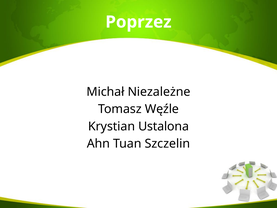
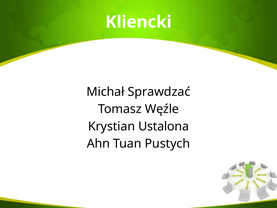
Poprzez: Poprzez -> Kliencki (139, 22)
Niezależne: Niezależne -> Sprawdzać (159, 92)
Szczelin: Szczelin -> Pustych (167, 143)
